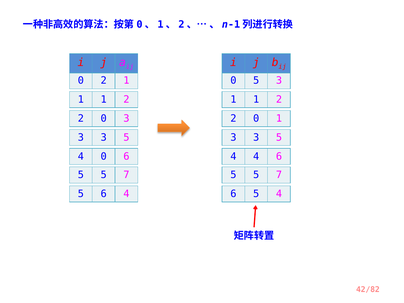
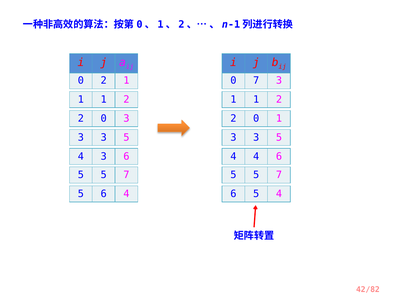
0 5: 5 -> 7 (256, 81)
4 0: 0 -> 3 (104, 156)
